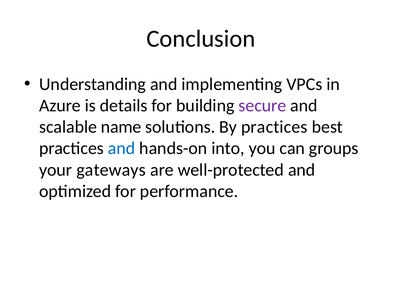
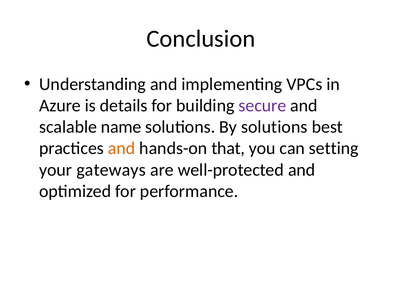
By practices: practices -> solutions (274, 127)
and colour: blue -> orange (122, 149)
into: into -> that (228, 149)
groups: groups -> setting (334, 149)
